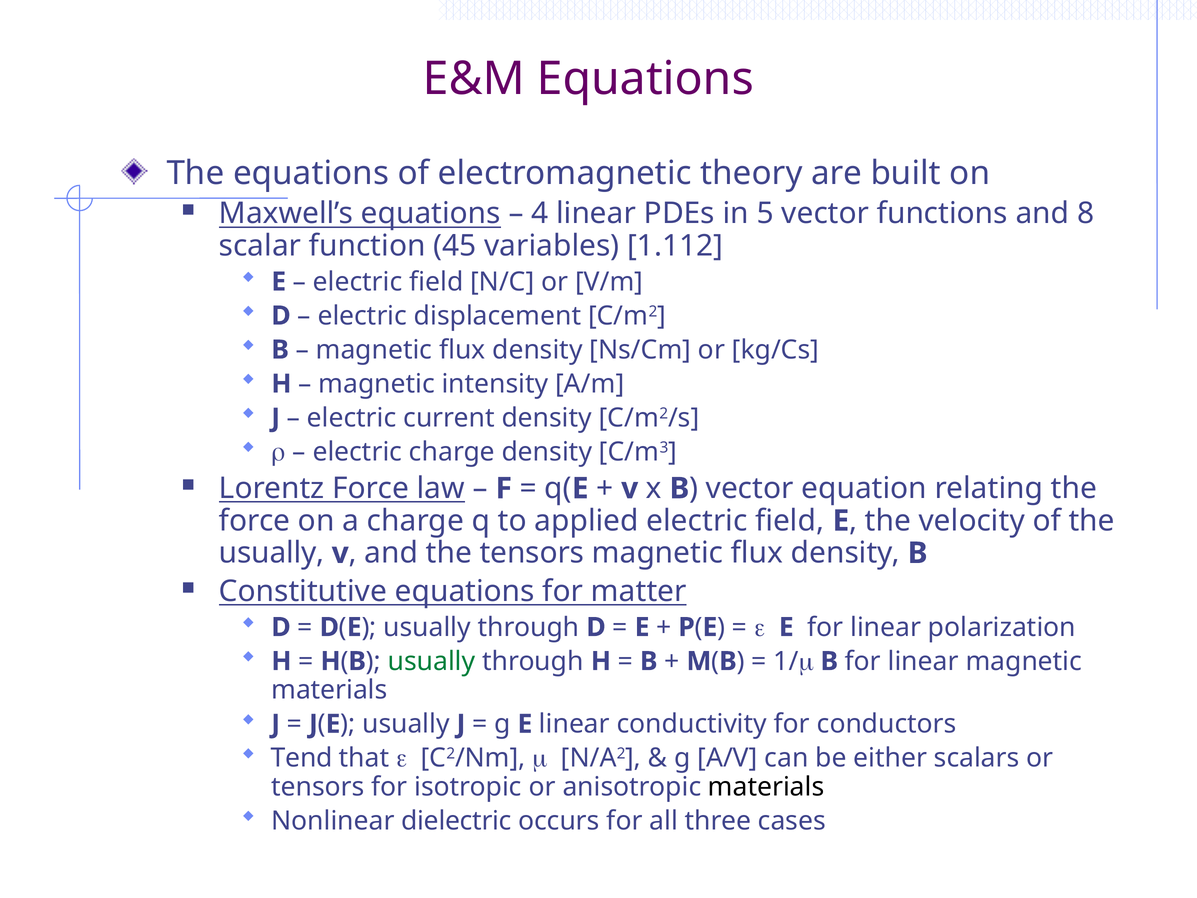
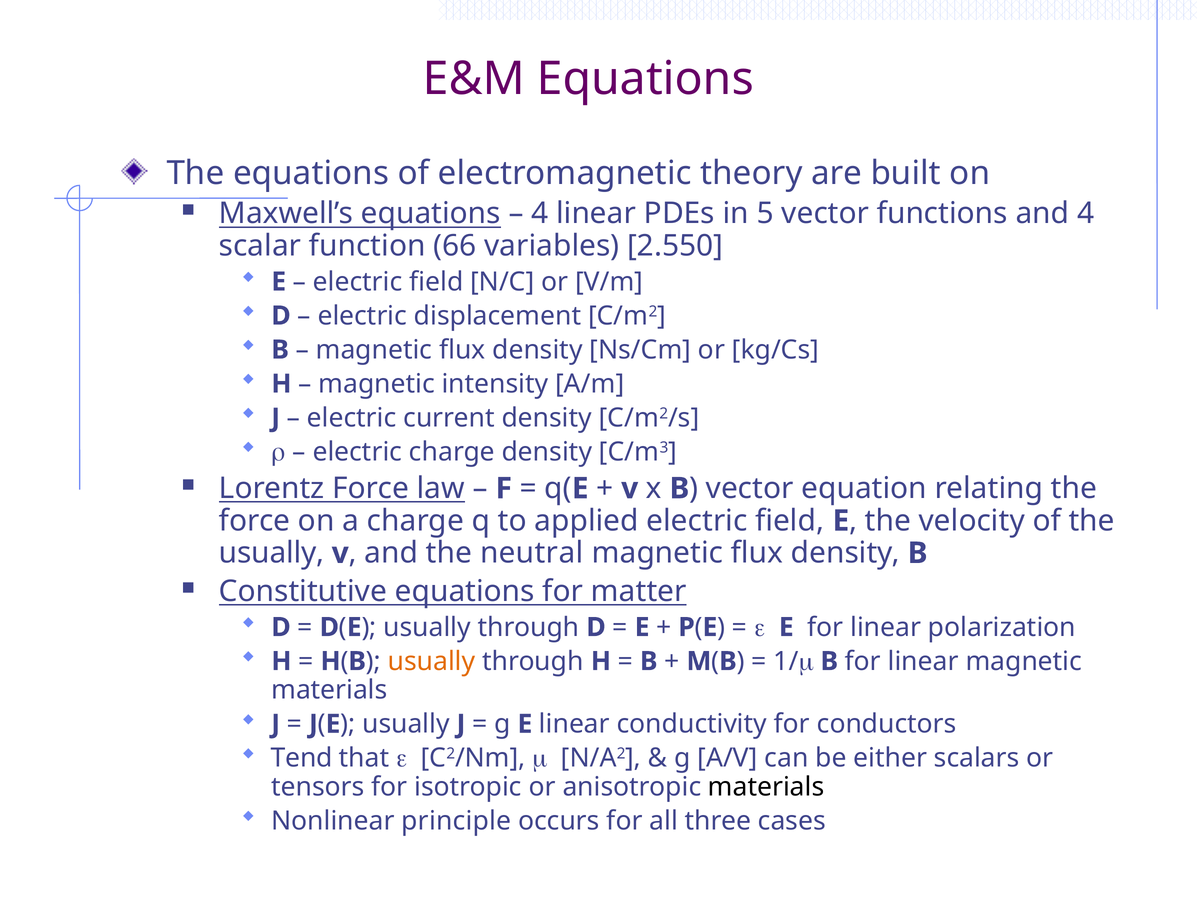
and 8: 8 -> 4 (1086, 214)
45: 45 -> 66 (455, 246)
1.112: 1.112 -> 2.550 (675, 246)
the tensors: tensors -> neutral (532, 553)
usually colour: green -> orange (432, 661)
dielectric: dielectric -> principle (456, 821)
